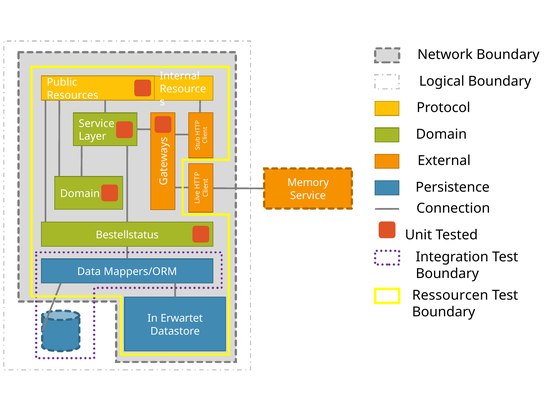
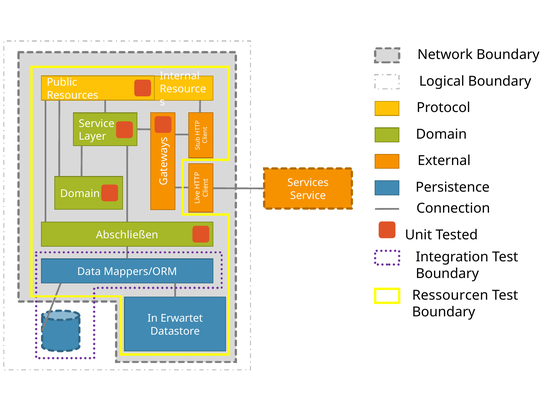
Memory: Memory -> Services (308, 183)
Bestellstatus: Bestellstatus -> Abschließen (127, 235)
